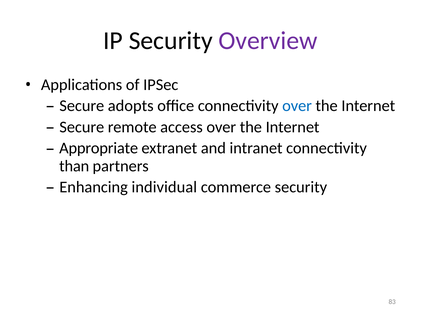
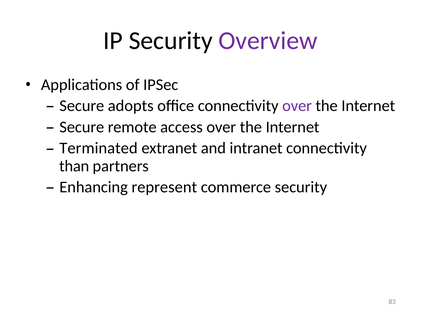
over colour: blue -> purple (297, 106)
Appropriate: Appropriate -> Terminated (98, 148)
individual: individual -> represent (164, 187)
